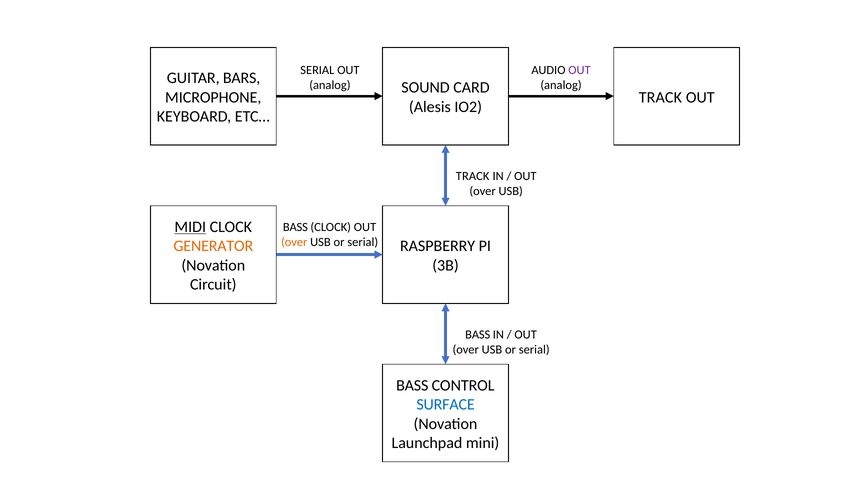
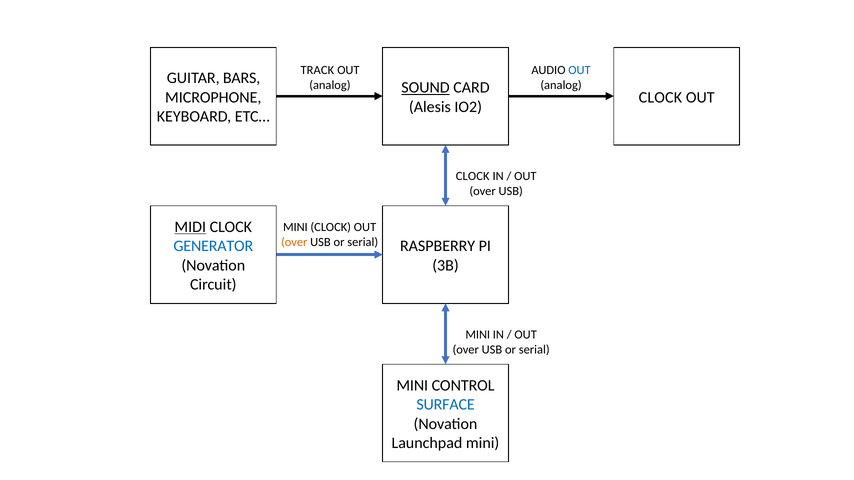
SERIAL: SERIAL -> TRACK (317, 70)
OUT colour: purple -> blue (580, 70)
SOUND underline: none -> present (426, 88)
TRACK: TRACK -> CLOCK (660, 97)
TRACK: TRACK -> CLOCK (473, 176)
BASS: BASS -> MINI (295, 227)
GENERATOR colour: orange -> blue (213, 246)
BASS: BASS -> MINI (478, 335)
BASS: BASS -> MINI (412, 386)
